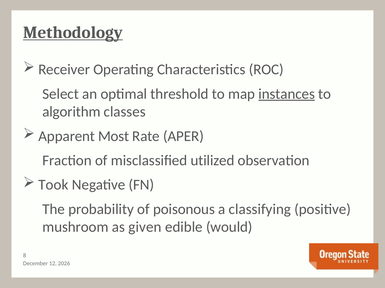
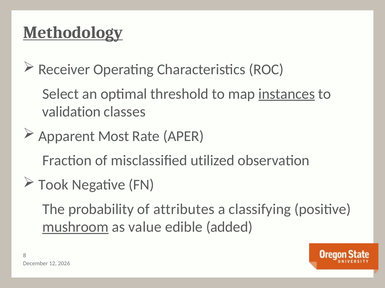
algorithm: algorithm -> validation (71, 112)
poisonous: poisonous -> attributes (184, 210)
mushroom underline: none -> present (75, 228)
given: given -> value (145, 228)
would: would -> added (229, 228)
